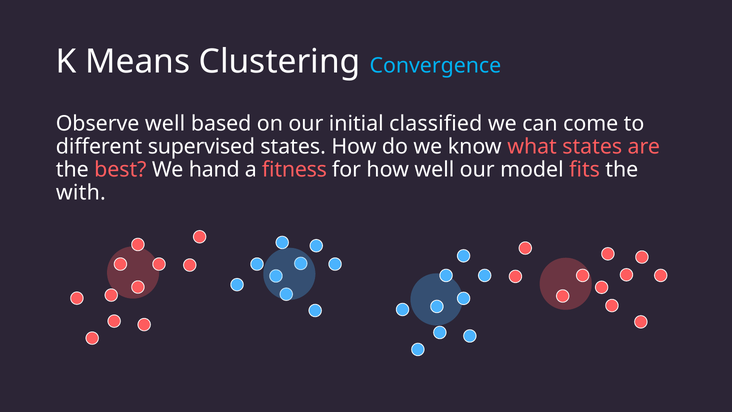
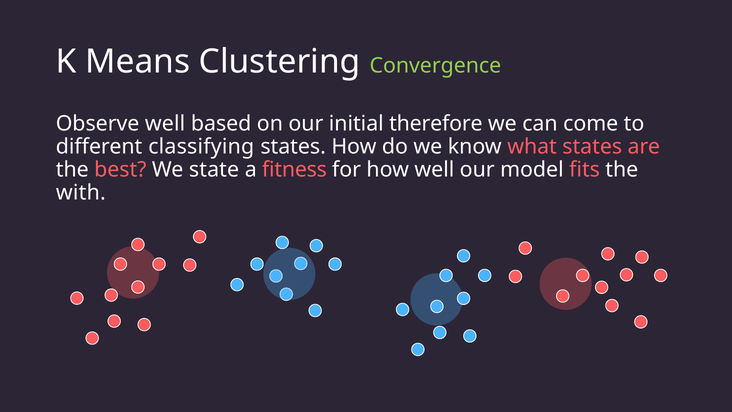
Convergence colour: light blue -> light green (435, 66)
classified: classified -> therefore (436, 124)
supervised: supervised -> classifying (201, 147)
hand: hand -> state (214, 170)
